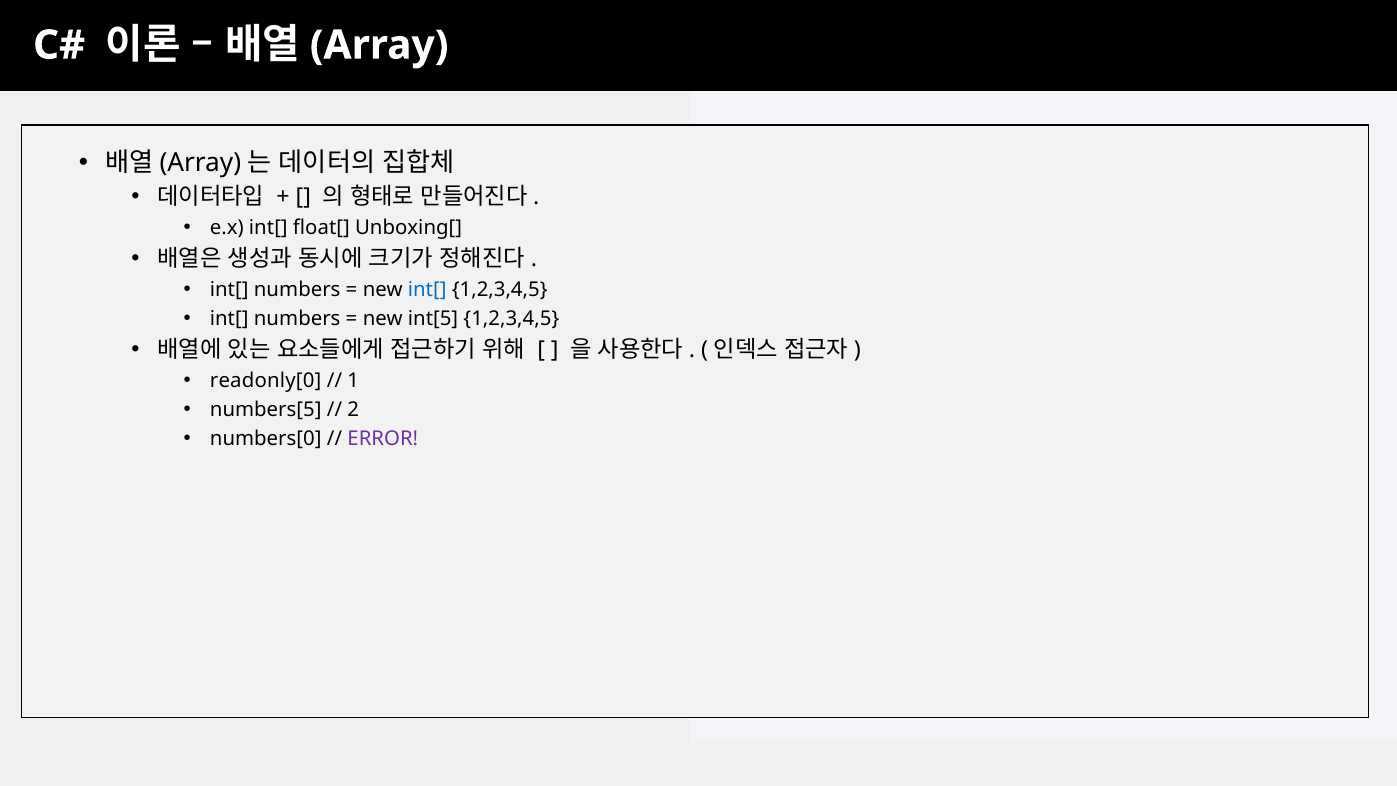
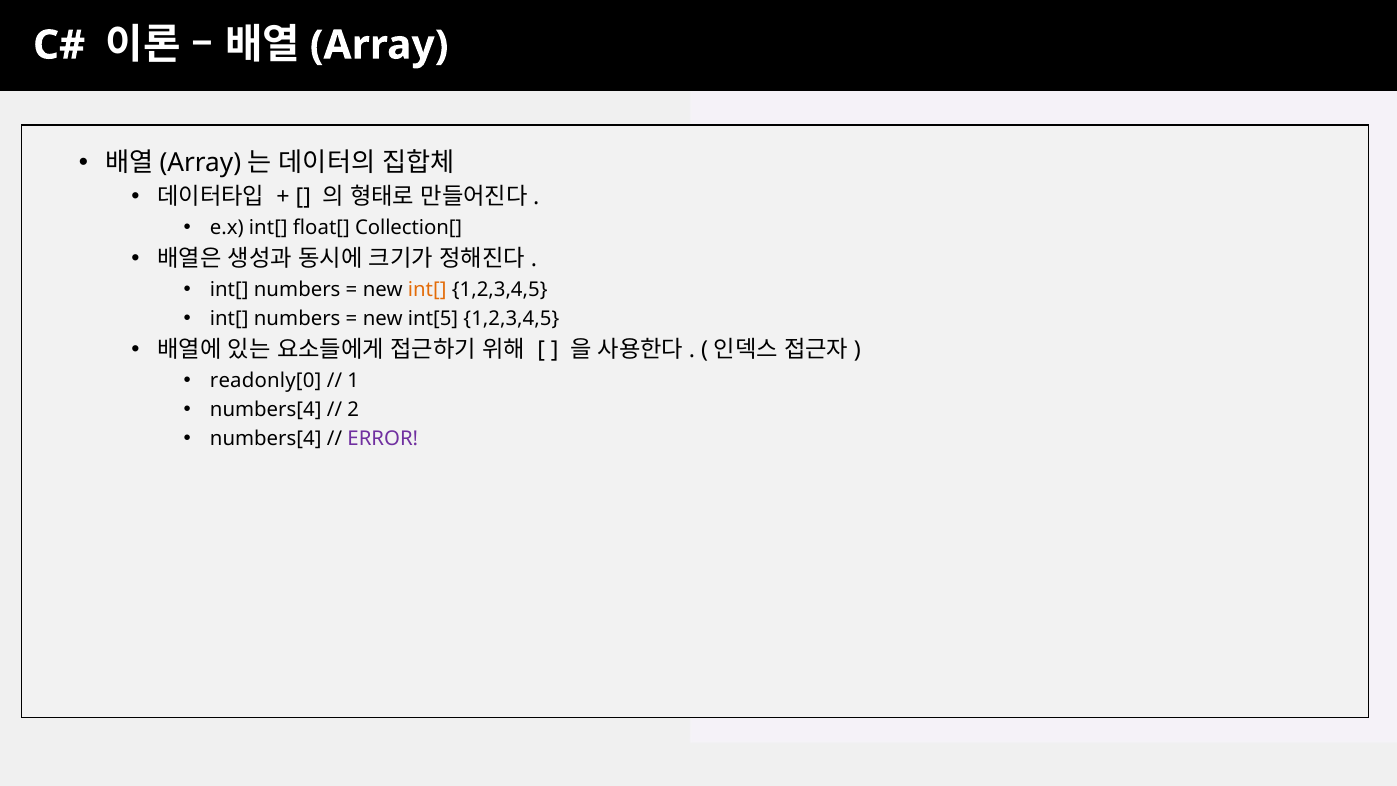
Unboxing[: Unboxing[ -> Collection[ (409, 228)
int[ colour: blue -> orange (427, 289)
numbers[5: numbers[5 -> numbers[4 (266, 410)
numbers[0: numbers[0 -> numbers[4 (266, 439)
